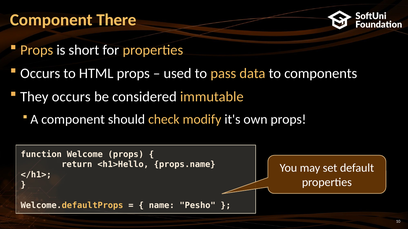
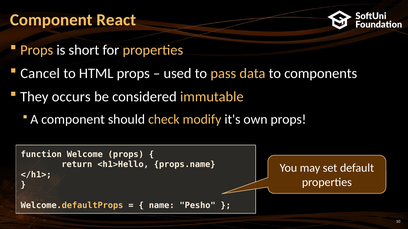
There: There -> React (116, 20)
Occurs: Occurs -> Cancel (40, 74)
